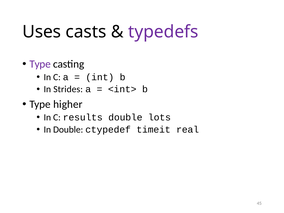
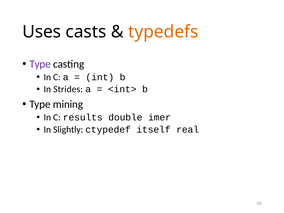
typedefs colour: purple -> orange (163, 32)
higher: higher -> mining (68, 104)
lots: lots -> imer (159, 117)
In Double: Double -> Slightly (68, 130)
timeit: timeit -> itself (153, 130)
